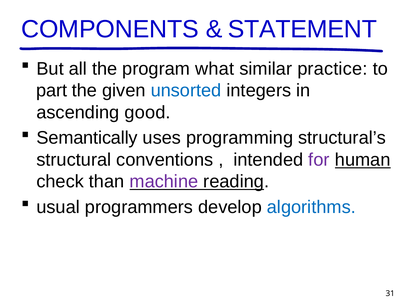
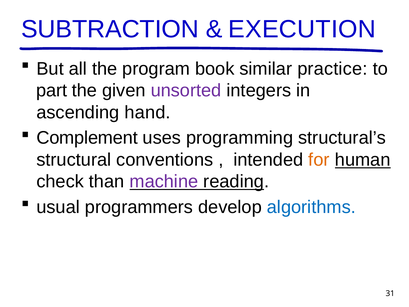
COMPONENTS: COMPONENTS -> SUBTRACTION (110, 29)
STATEMENT: STATEMENT -> EXECUTION (302, 29)
what: what -> book (215, 69)
unsorted colour: blue -> purple (186, 91)
good: good -> hand (148, 112)
Semantically: Semantically -> Complement (87, 138)
for colour: purple -> orange (319, 160)
